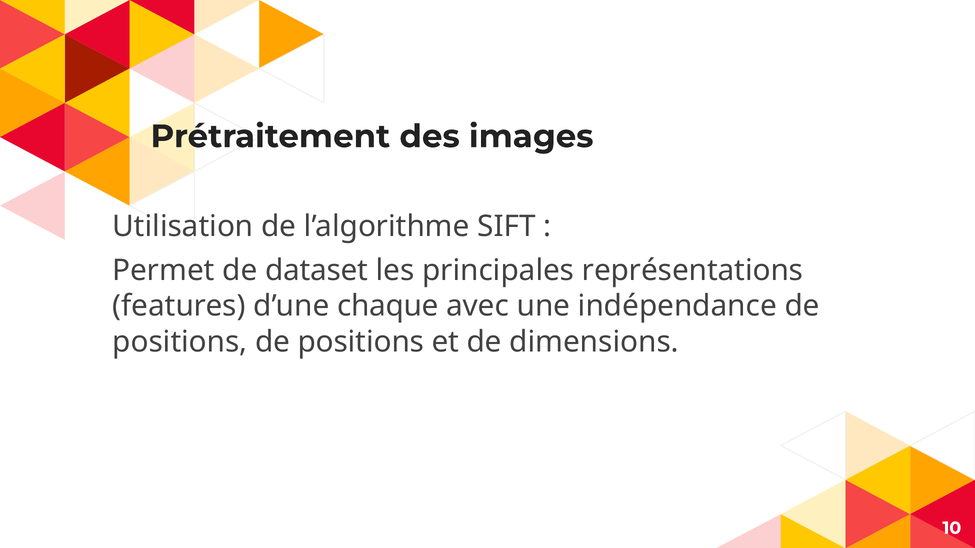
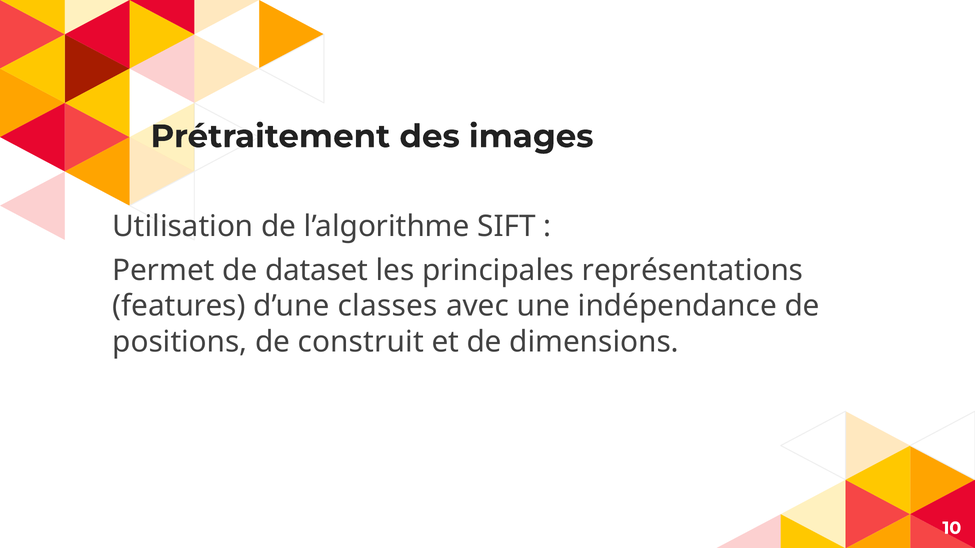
chaque: chaque -> classes (388, 306)
positions de positions: positions -> construit (361, 342)
